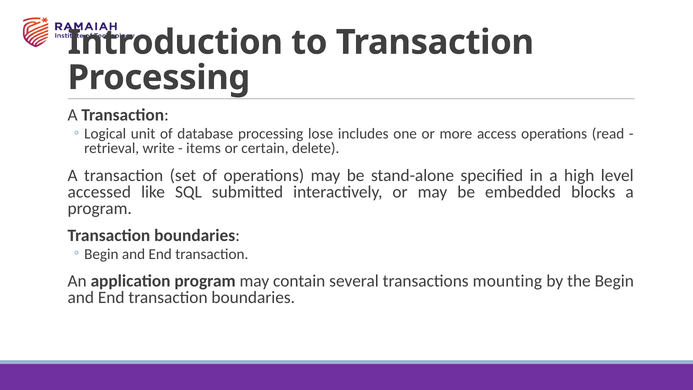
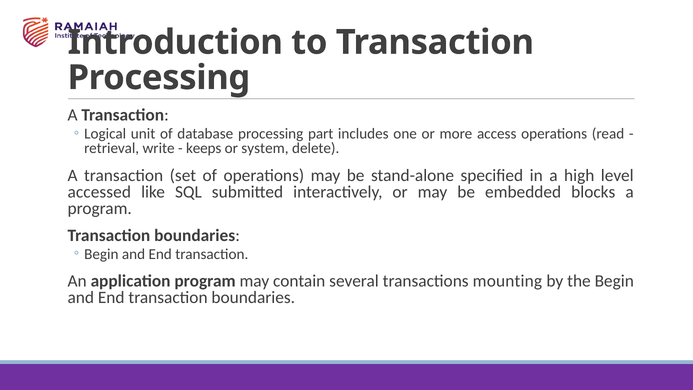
lose: lose -> part (321, 134)
items: items -> keeps (204, 148)
certain: certain -> system (265, 148)
